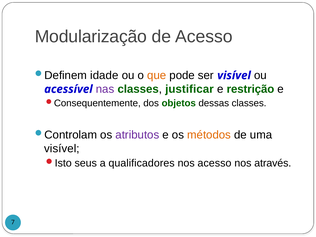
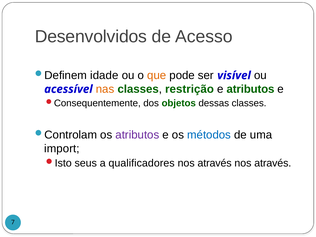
Modularização: Modularização -> Desenvolvidos (91, 37)
nas colour: purple -> orange (105, 89)
justificar: justificar -> restrição (189, 89)
e restrição: restrição -> atributos (250, 89)
métodos colour: orange -> blue (209, 135)
visível: visível -> import (62, 148)
acesso: acesso -> através (215, 163)
